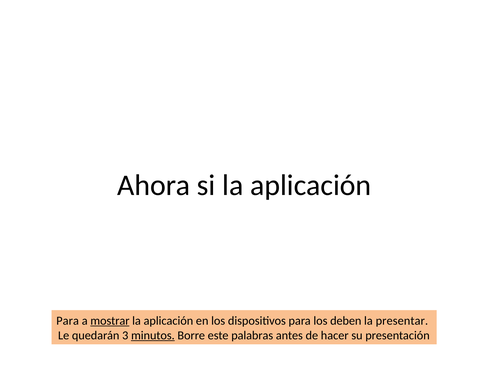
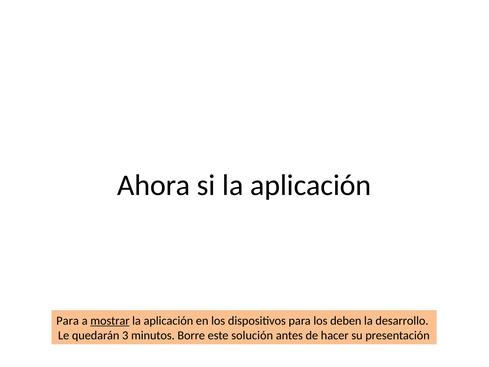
presentar: presentar -> desarrollo (402, 321)
minutos underline: present -> none (153, 335)
palabras: palabras -> solución (252, 335)
